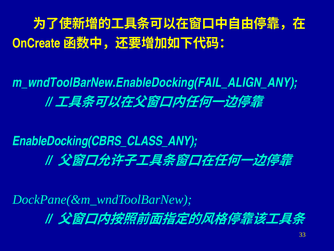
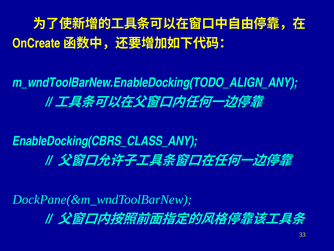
m_wndToolBarNew.EnableDocking(FAIL_ALIGN_ANY: m_wndToolBarNew.EnableDocking(FAIL_ALIGN_ANY -> m_wndToolBarNew.EnableDocking(TODO_ALIGN_ANY (155, 82)
